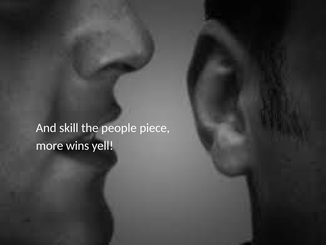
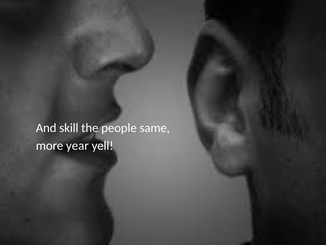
piece: piece -> same (155, 128)
wins: wins -> year (77, 145)
